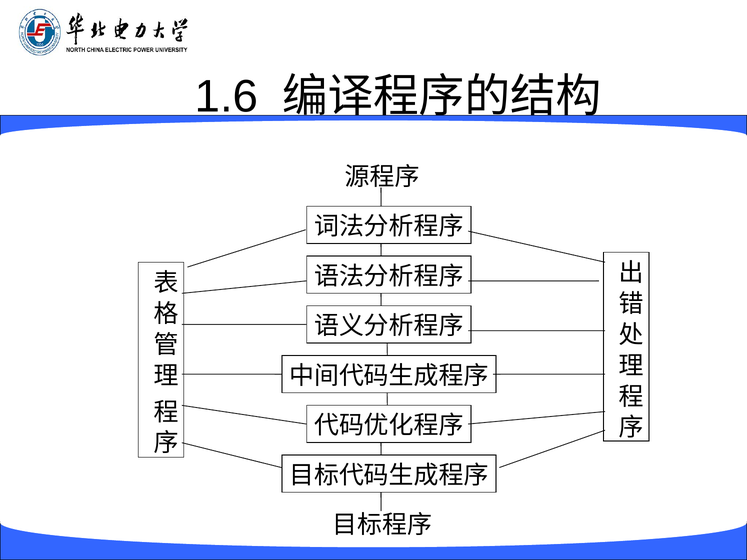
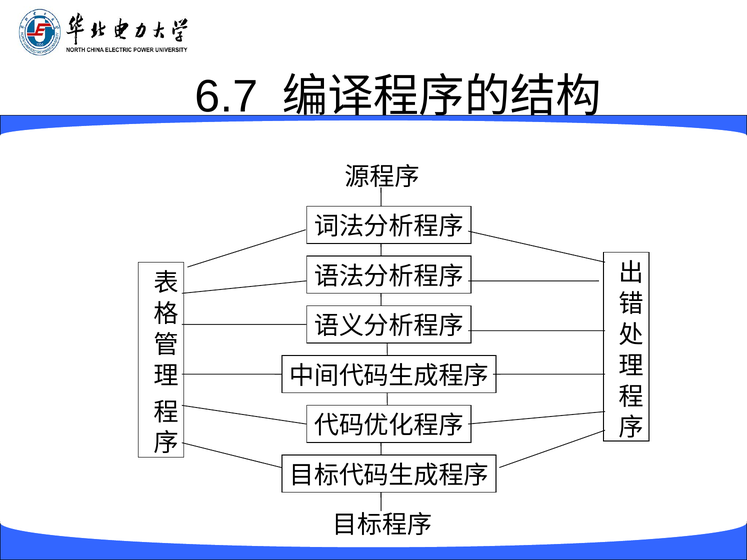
1.6: 1.6 -> 6.7 (227, 97)
